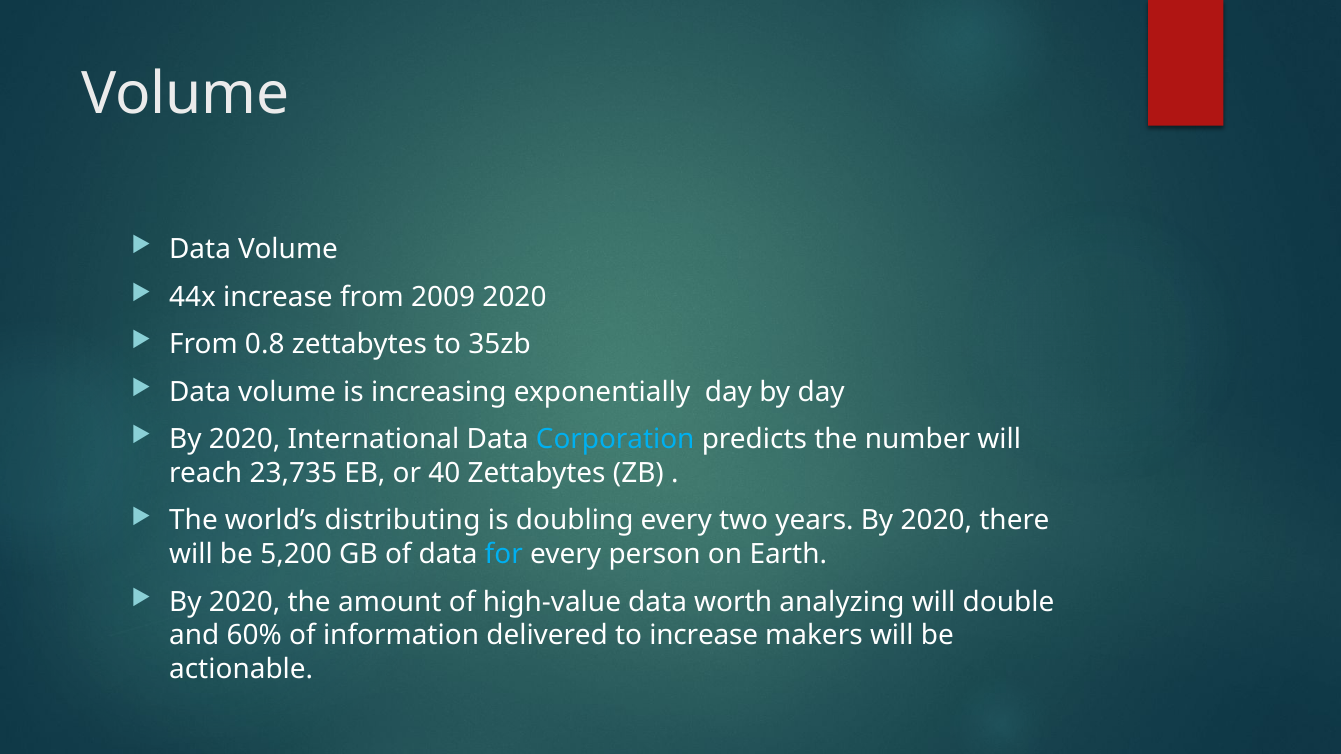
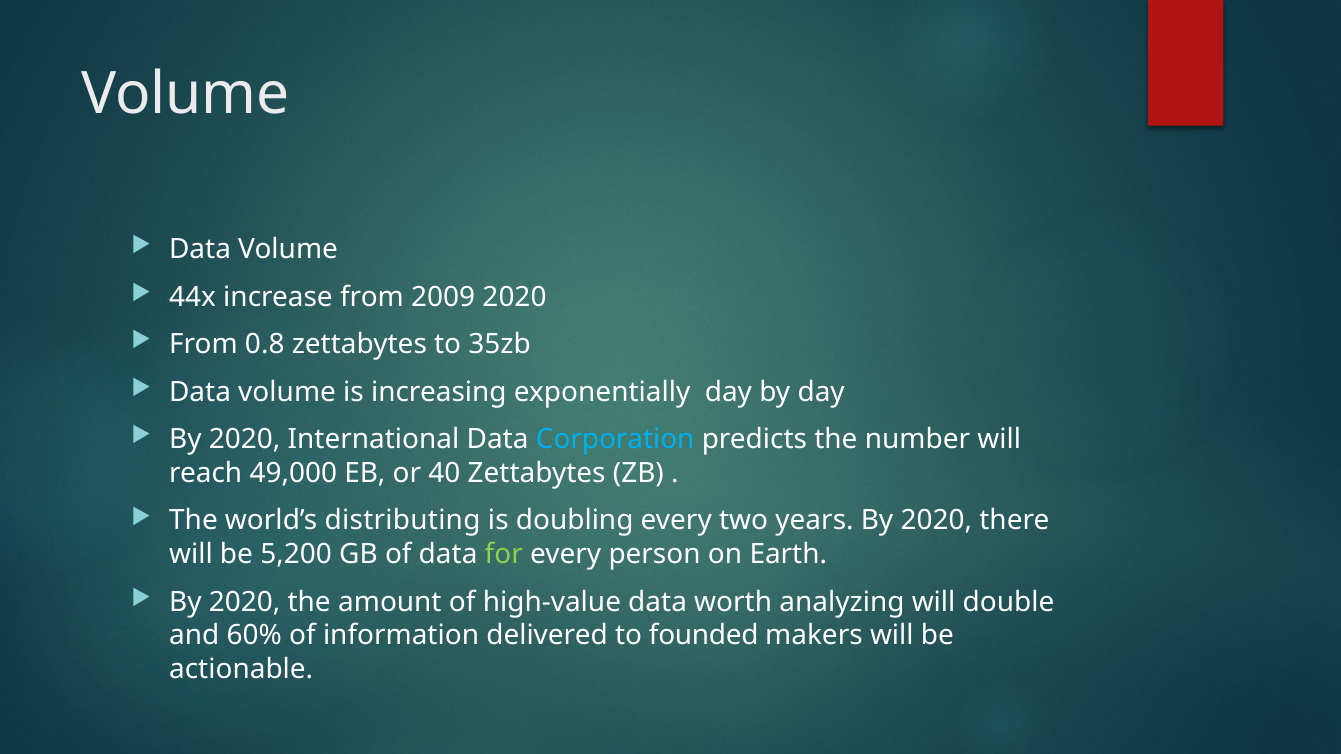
23,735: 23,735 -> 49,000 (293, 473)
for colour: light blue -> light green (504, 555)
to increase: increase -> founded (704, 636)
